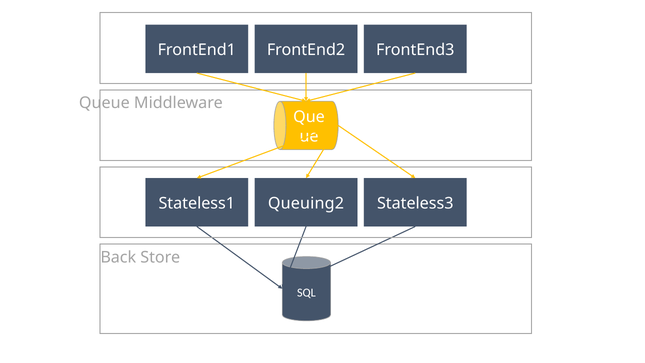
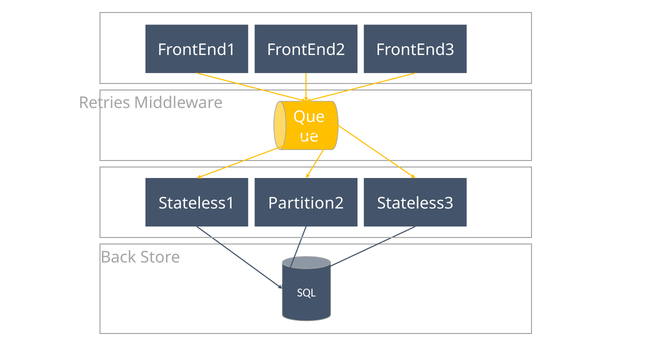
Queue: Queue -> Retries (104, 103)
Queuing2: Queuing2 -> Partition2 (306, 203)
